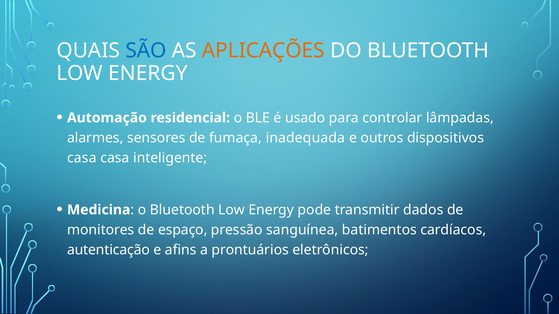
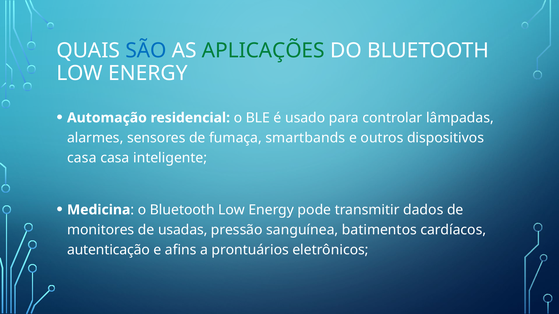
APLICAÇÕES colour: orange -> green (263, 51)
inadequada: inadequada -> smartbands (305, 138)
espaço: espaço -> usadas (183, 230)
